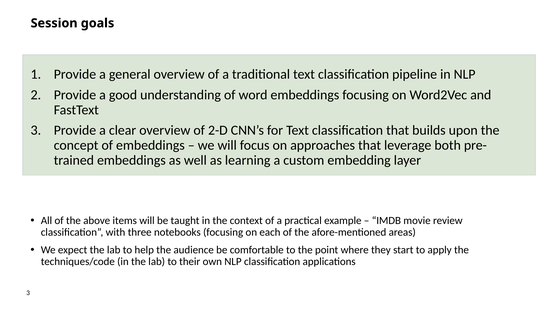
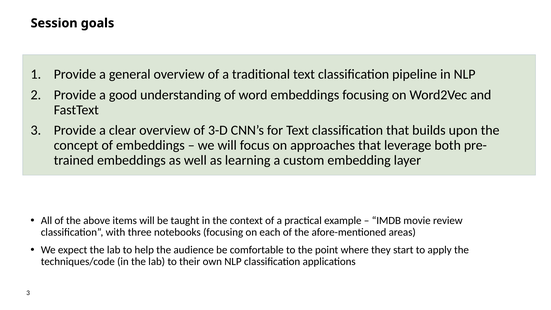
2-D: 2-D -> 3-D (218, 130)
